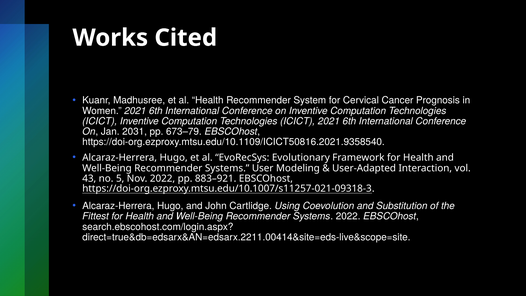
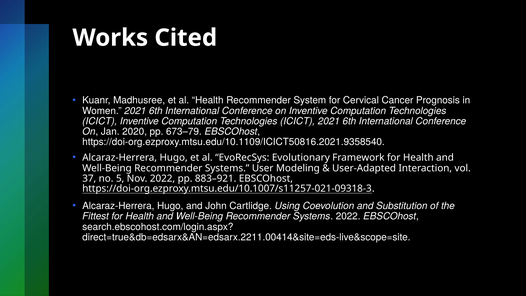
2031: 2031 -> 2020 (135, 132)
43: 43 -> 37 (89, 178)
